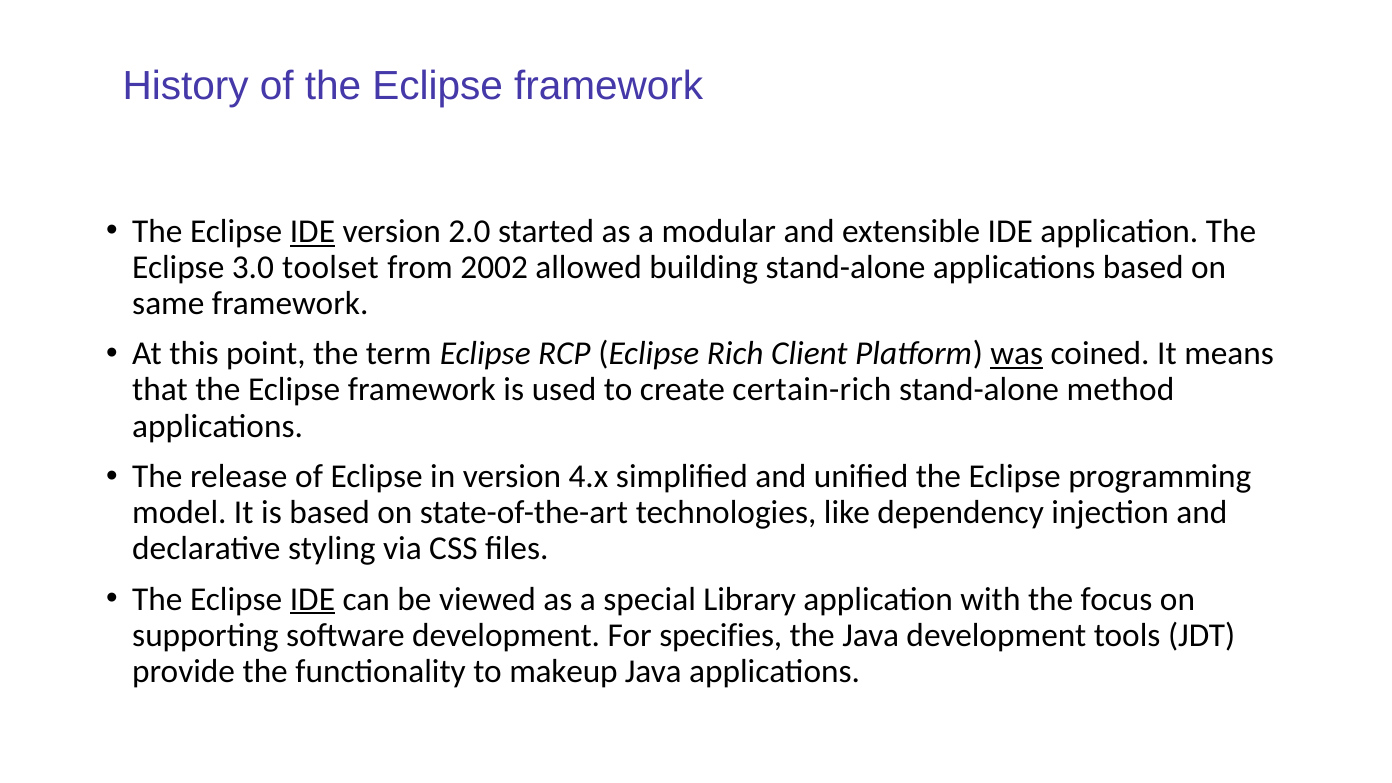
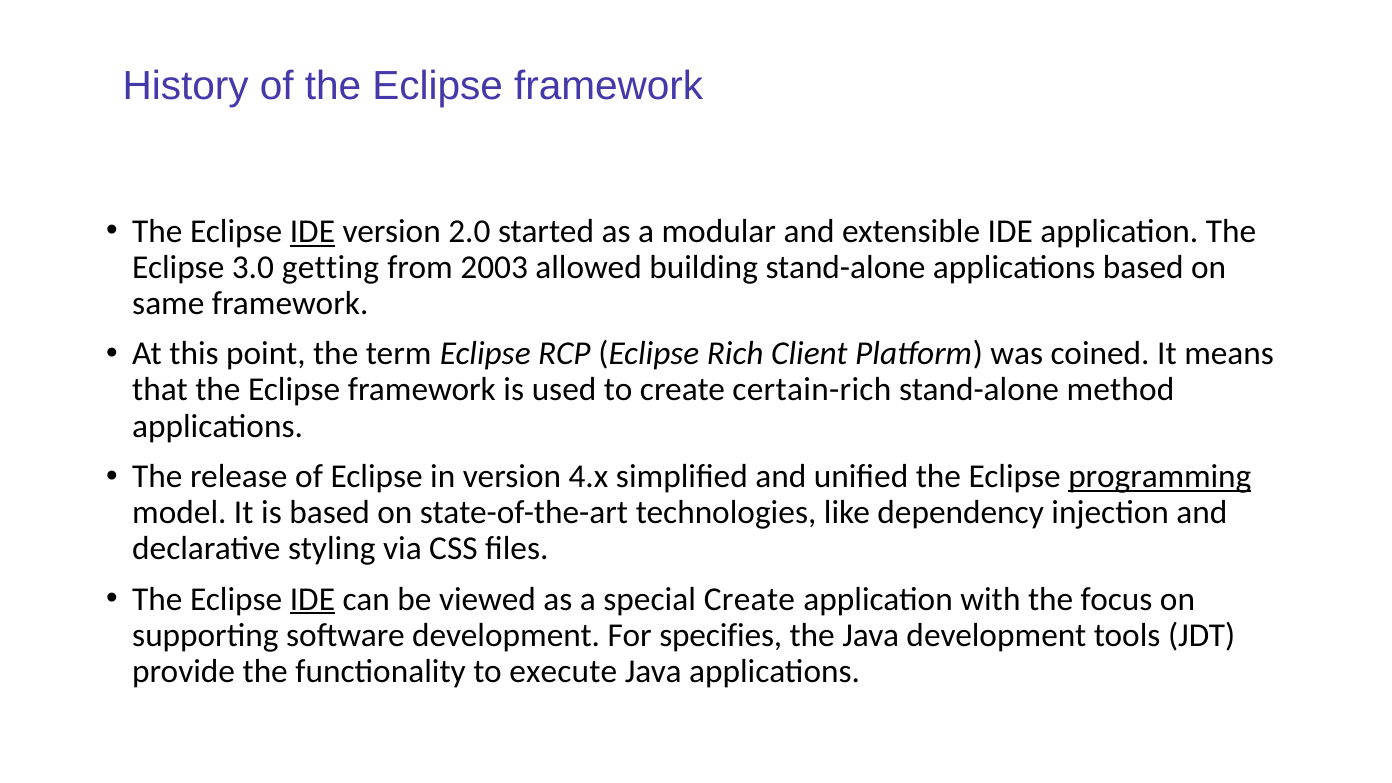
toolset: toolset -> getting (330, 267)
2002: 2002 -> 2003 (494, 267)
was underline: present -> none (1017, 354)
programming underline: none -> present (1160, 477)
special Library: Library -> Create (749, 599)
makeup: makeup -> execute (563, 671)
